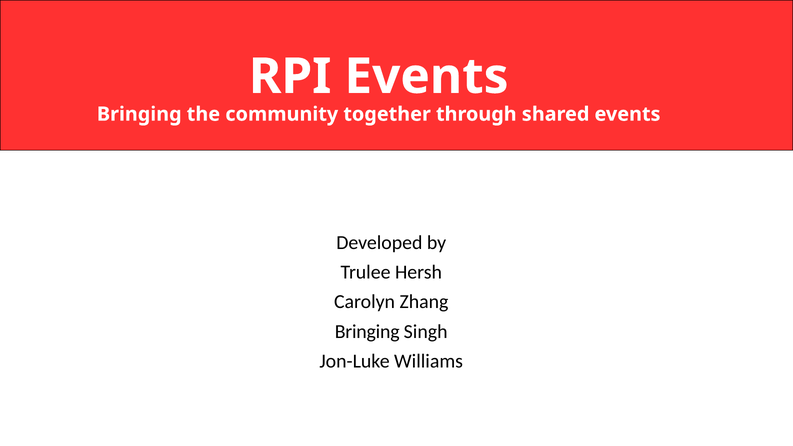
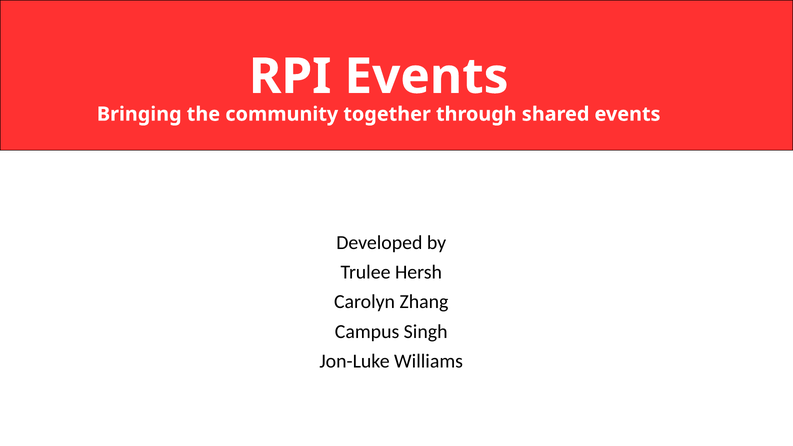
Bringing: Bringing -> Campus (367, 332)
